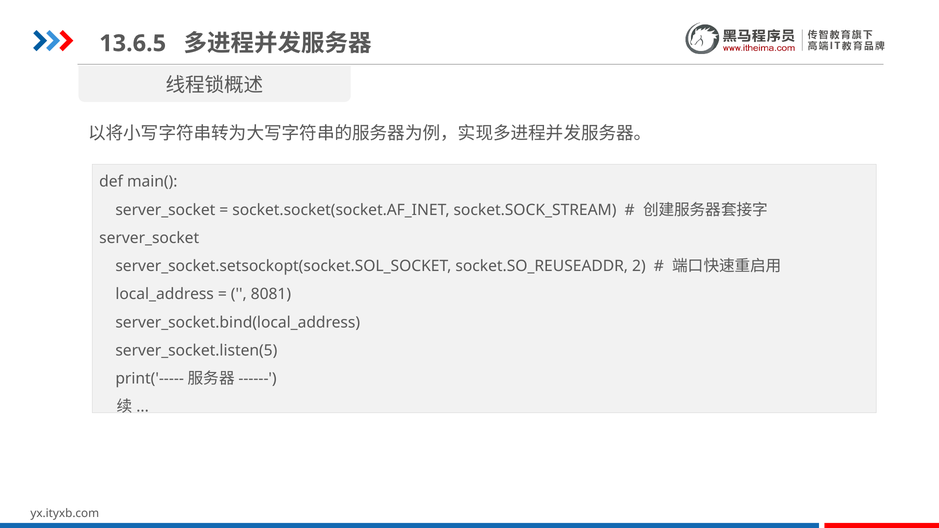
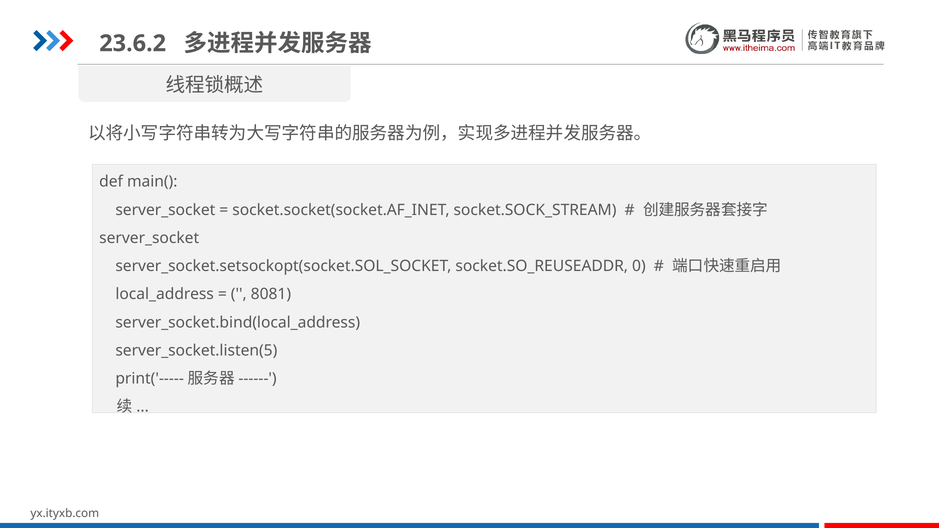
13.6.5: 13.6.5 -> 23.6.2 (133, 43)
2: 2 -> 0 (639, 266)
